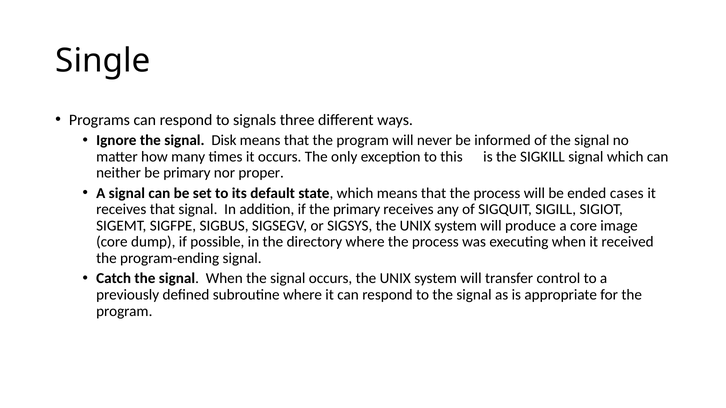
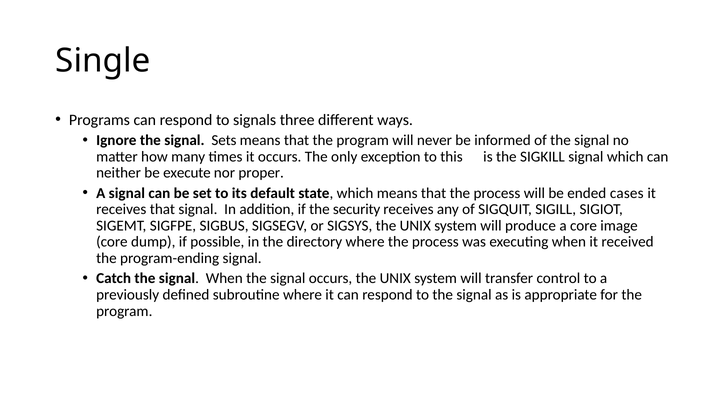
Disk: Disk -> Sets (224, 140)
be primary: primary -> execute (187, 173)
the primary: primary -> security (357, 210)
